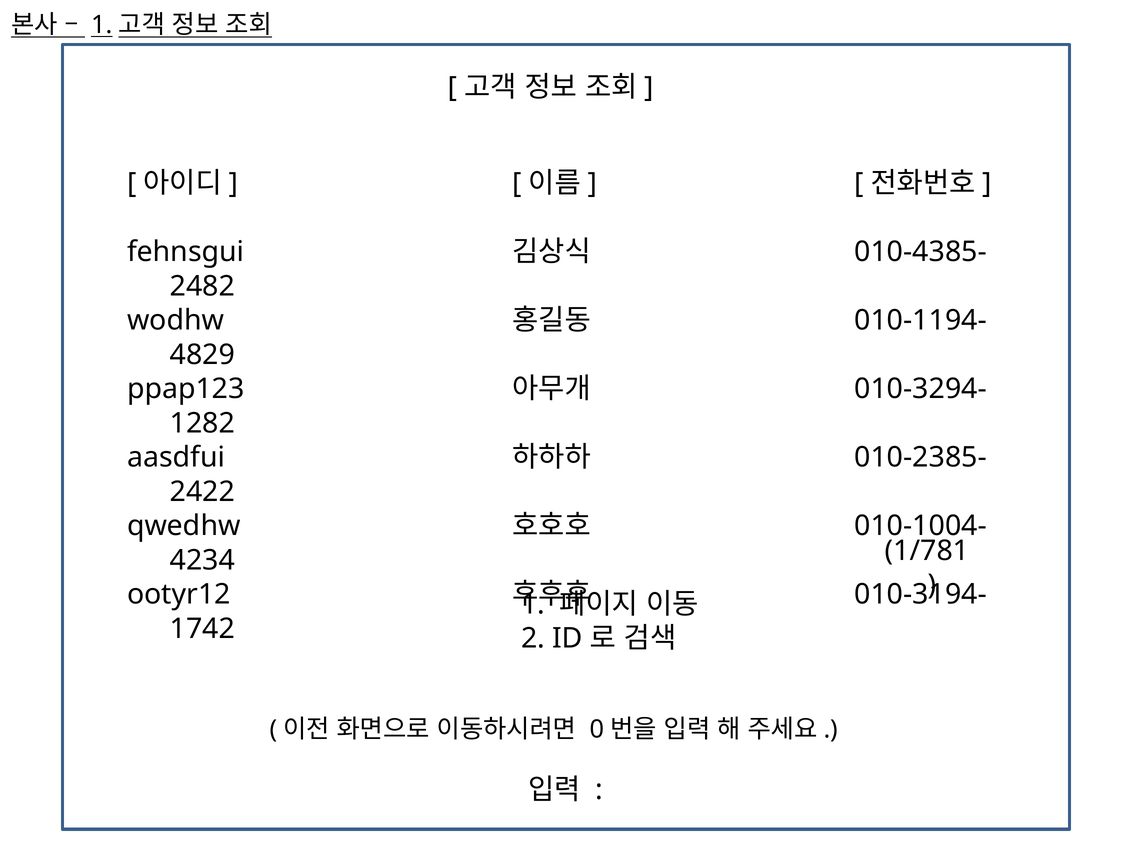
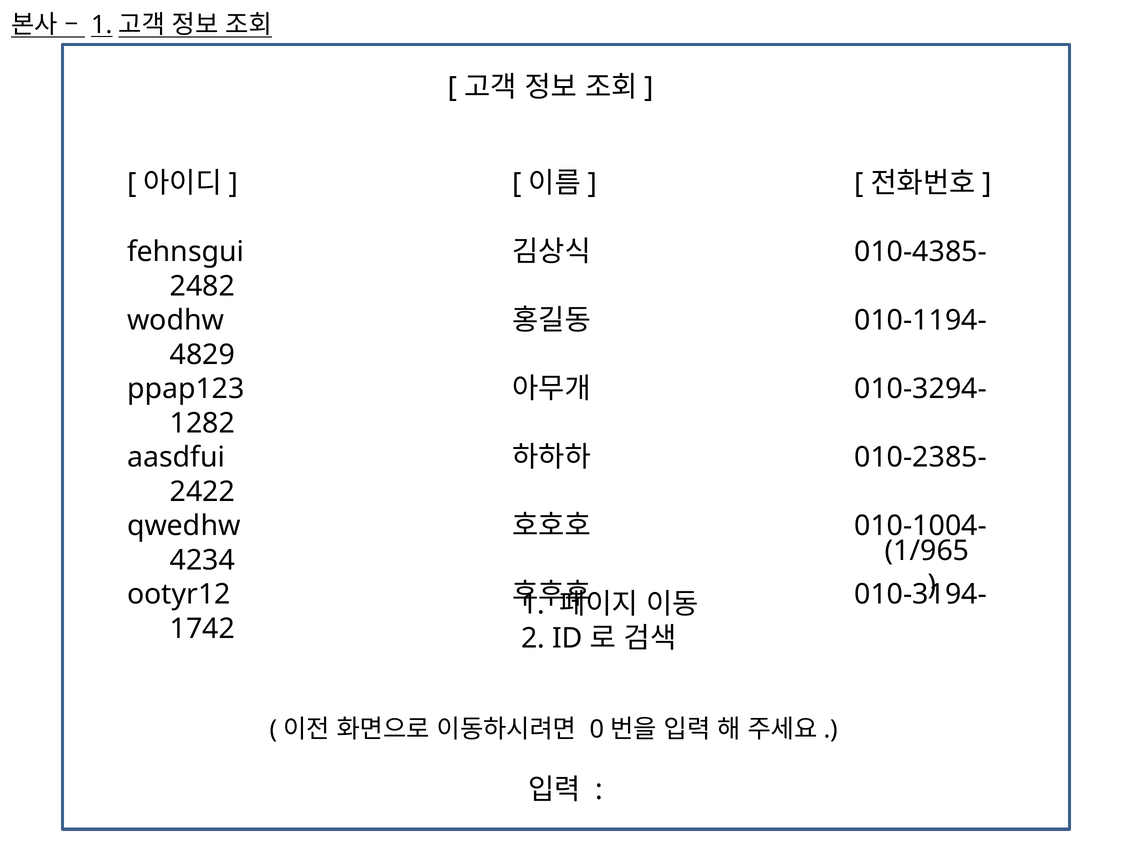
1/781: 1/781 -> 1/965 (927, 551)
